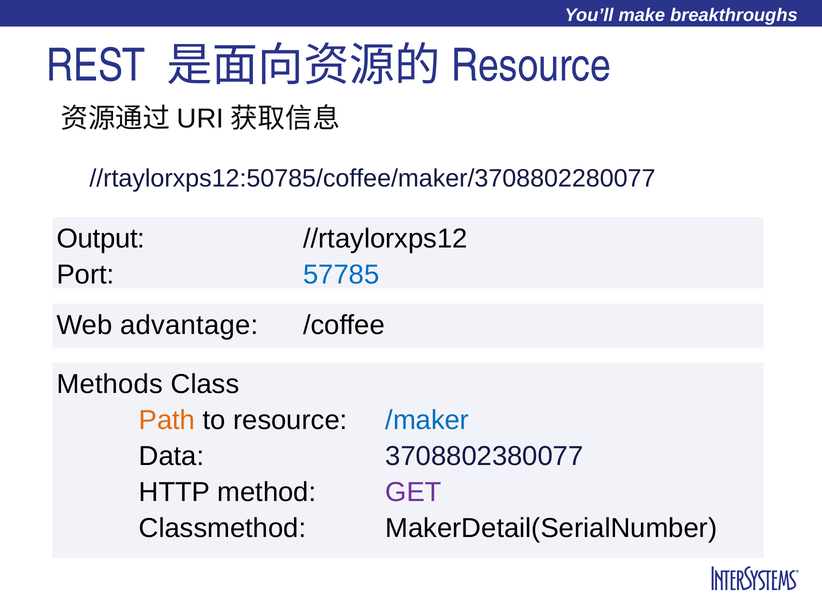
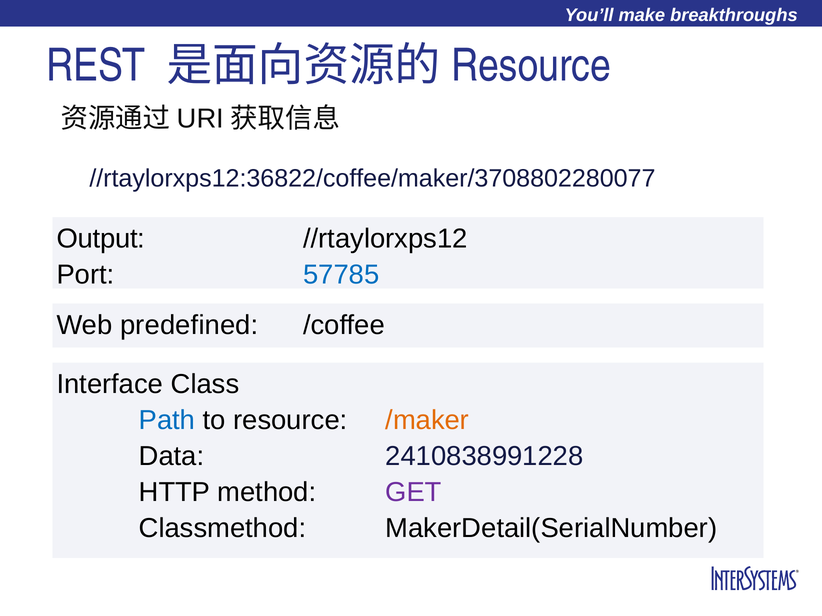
//rtaylorxps12:50785/coffee/maker/3708802280077: //rtaylorxps12:50785/coffee/maker/3708802280077 -> //rtaylorxps12:36822/coffee/maker/3708802280077 (372, 179)
advantage: advantage -> predefined (189, 325)
Methods: Methods -> Interface (110, 385)
Path colour: orange -> blue (167, 421)
/maker colour: blue -> orange (427, 421)
3708802380077: 3708802380077 -> 2410838991228 (484, 456)
